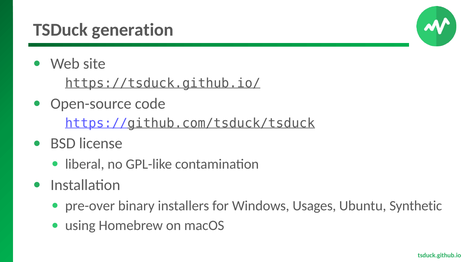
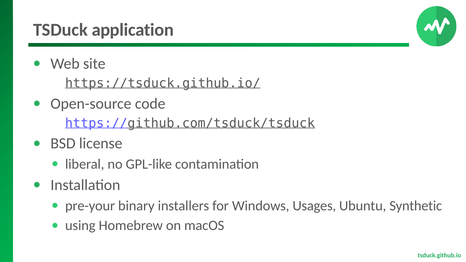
generation: generation -> application (133, 30)
pre-over: pre-over -> pre-your (90, 206)
